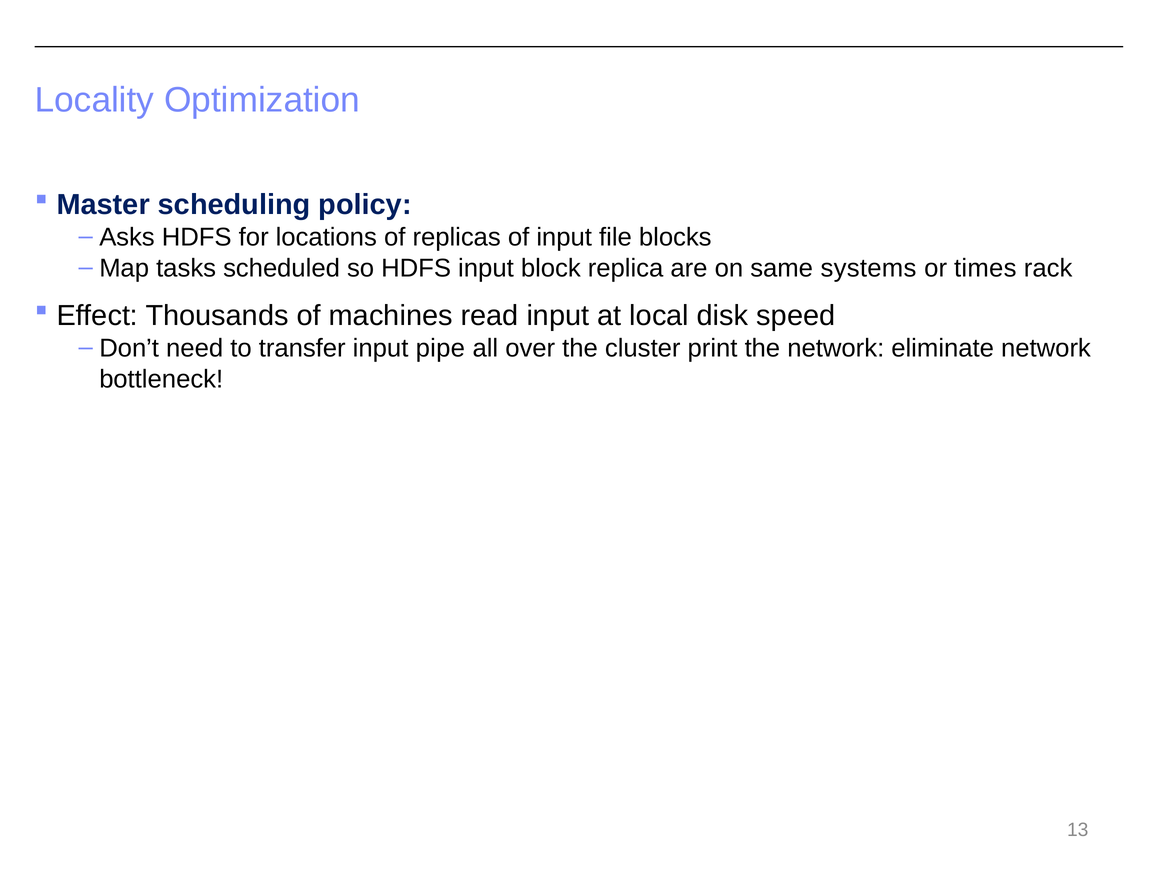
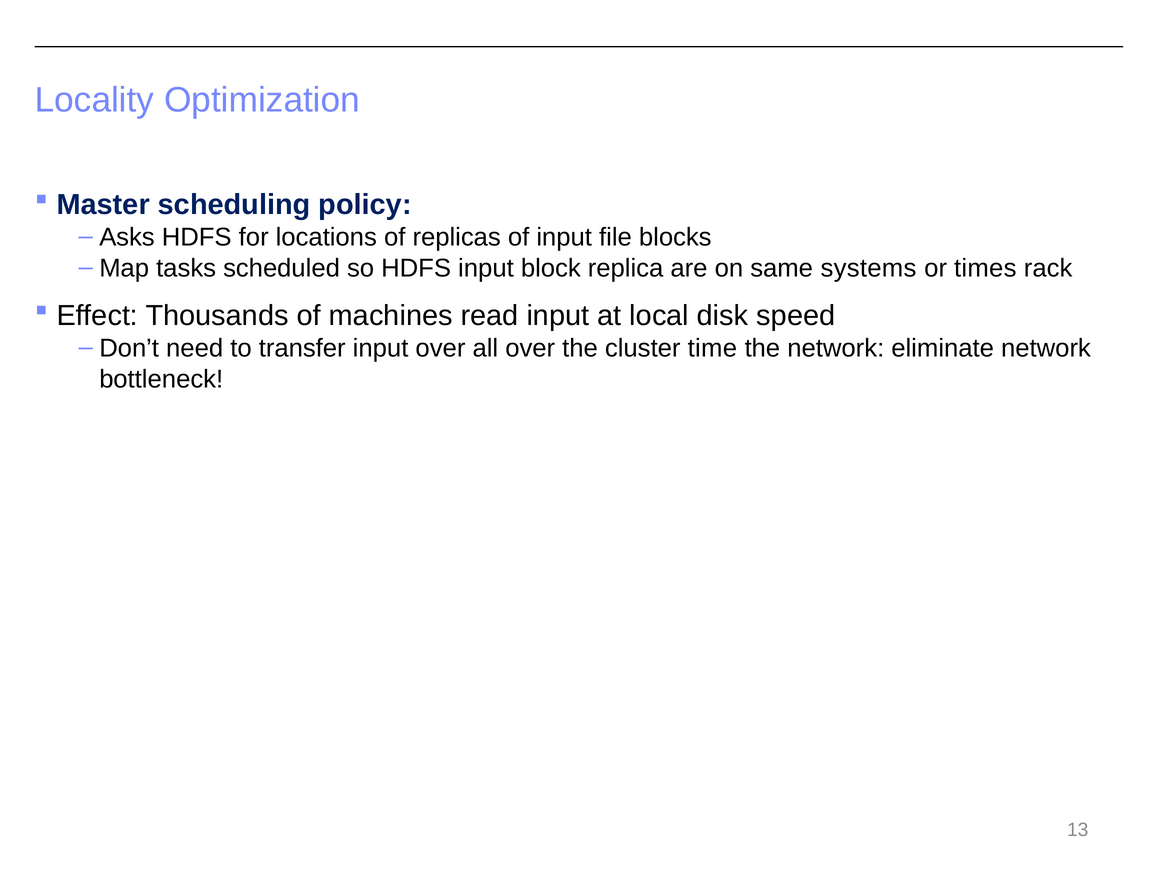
input pipe: pipe -> over (440, 348)
print: print -> time (712, 348)
